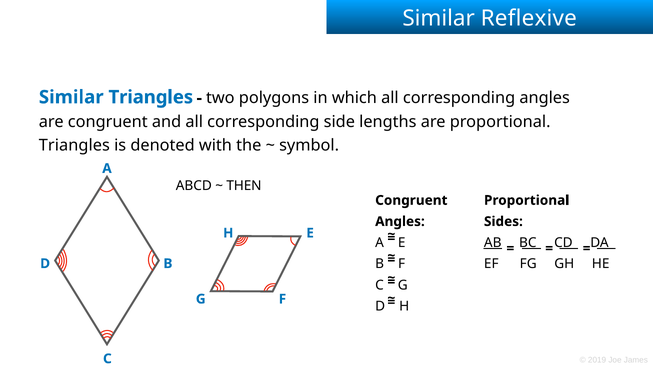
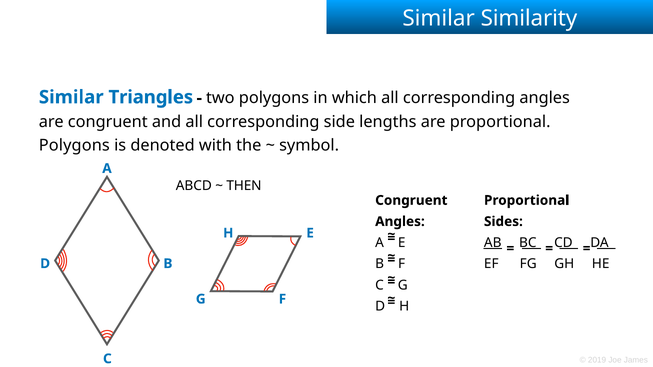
Reflexive: Reflexive -> Similarity (529, 19)
Triangles: Triangles -> Polygons (74, 146)
